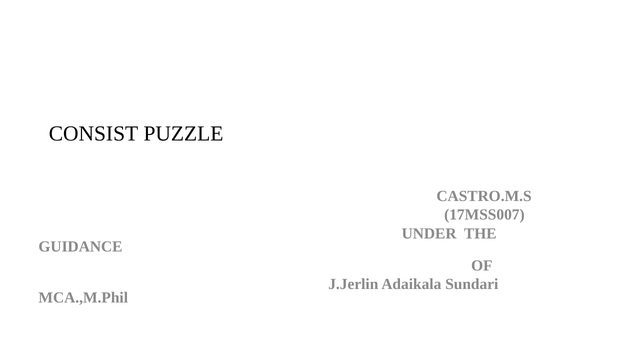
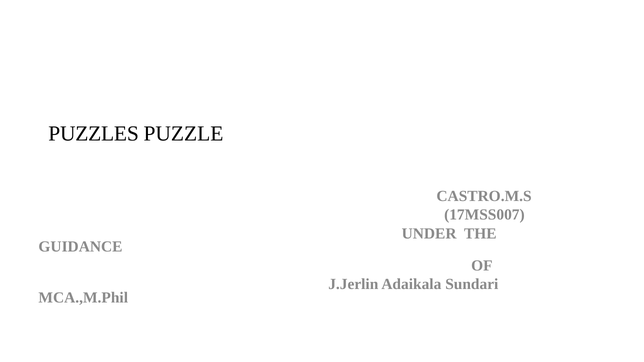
CONSIST: CONSIST -> PUZZLES (94, 134)
